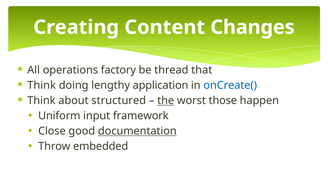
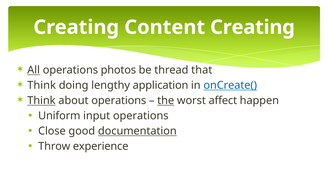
Content Changes: Changes -> Creating (253, 27)
All underline: none -> present (34, 70)
factory: factory -> photos (118, 70)
onCreate( underline: none -> present (230, 86)
Think underline: none -> present (41, 101)
about structured: structured -> operations (119, 101)
those: those -> affect (223, 101)
input framework: framework -> operations (141, 116)
embedded: embedded -> experience (101, 147)
